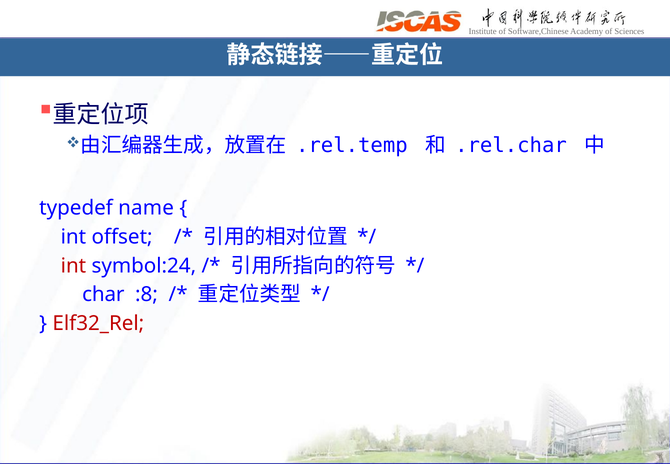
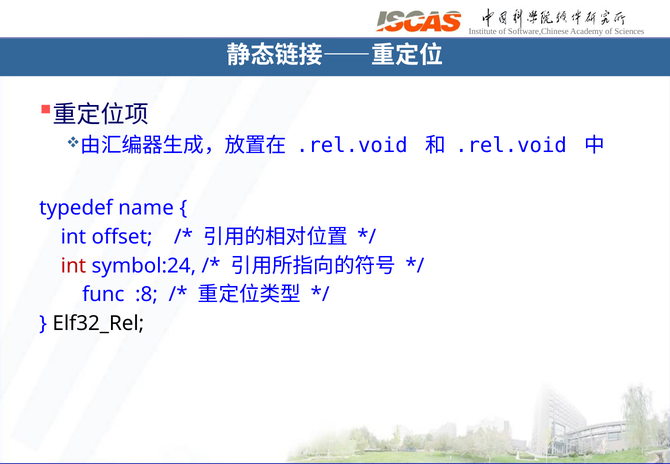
.rel.temp: .rel.temp -> .rel.void (352, 145)
.rel.char: .rel.char -> .rel.void (511, 145)
char: char -> func (103, 295)
Elf32_Rel colour: red -> black (98, 323)
